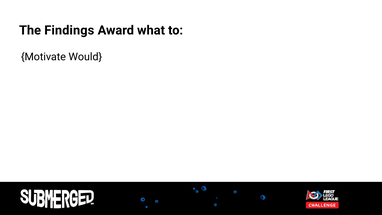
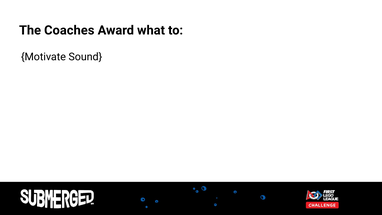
Findings: Findings -> Coaches (69, 30)
Would: Would -> Sound (85, 57)
